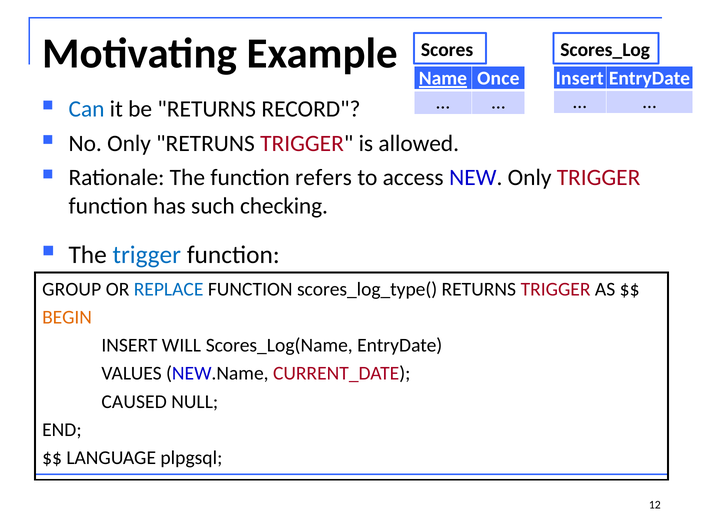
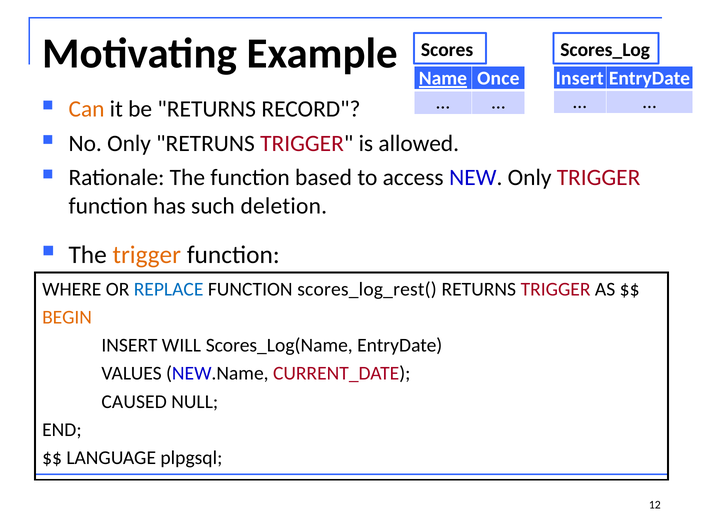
Can colour: blue -> orange (87, 109)
refers: refers -> based (324, 178)
checking: checking -> deletion (284, 206)
trigger colour: blue -> orange (147, 255)
GROUP: GROUP -> WHERE (72, 289)
scores_log_type(: scores_log_type( -> scores_log_rest( (367, 289)
